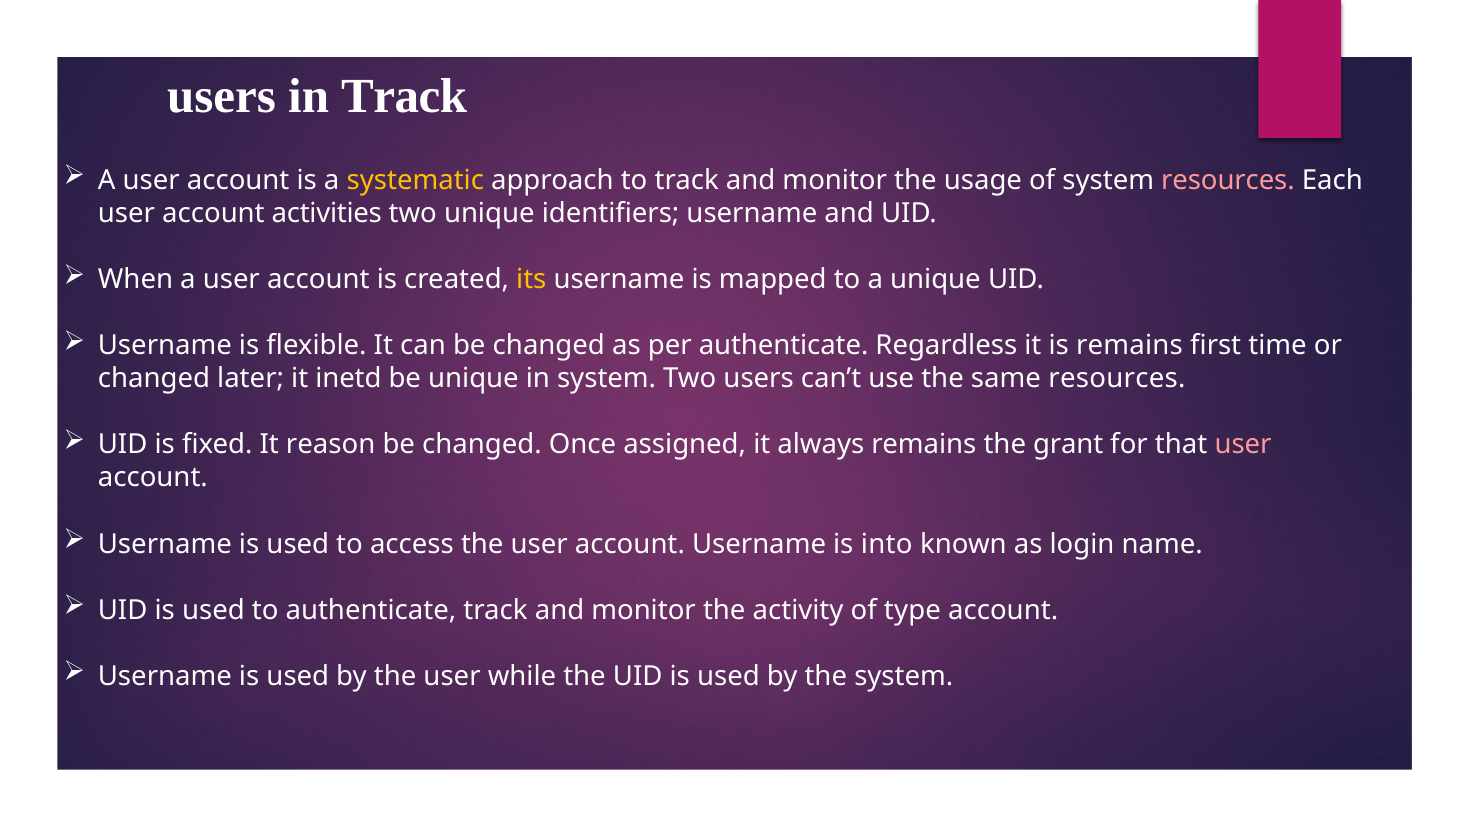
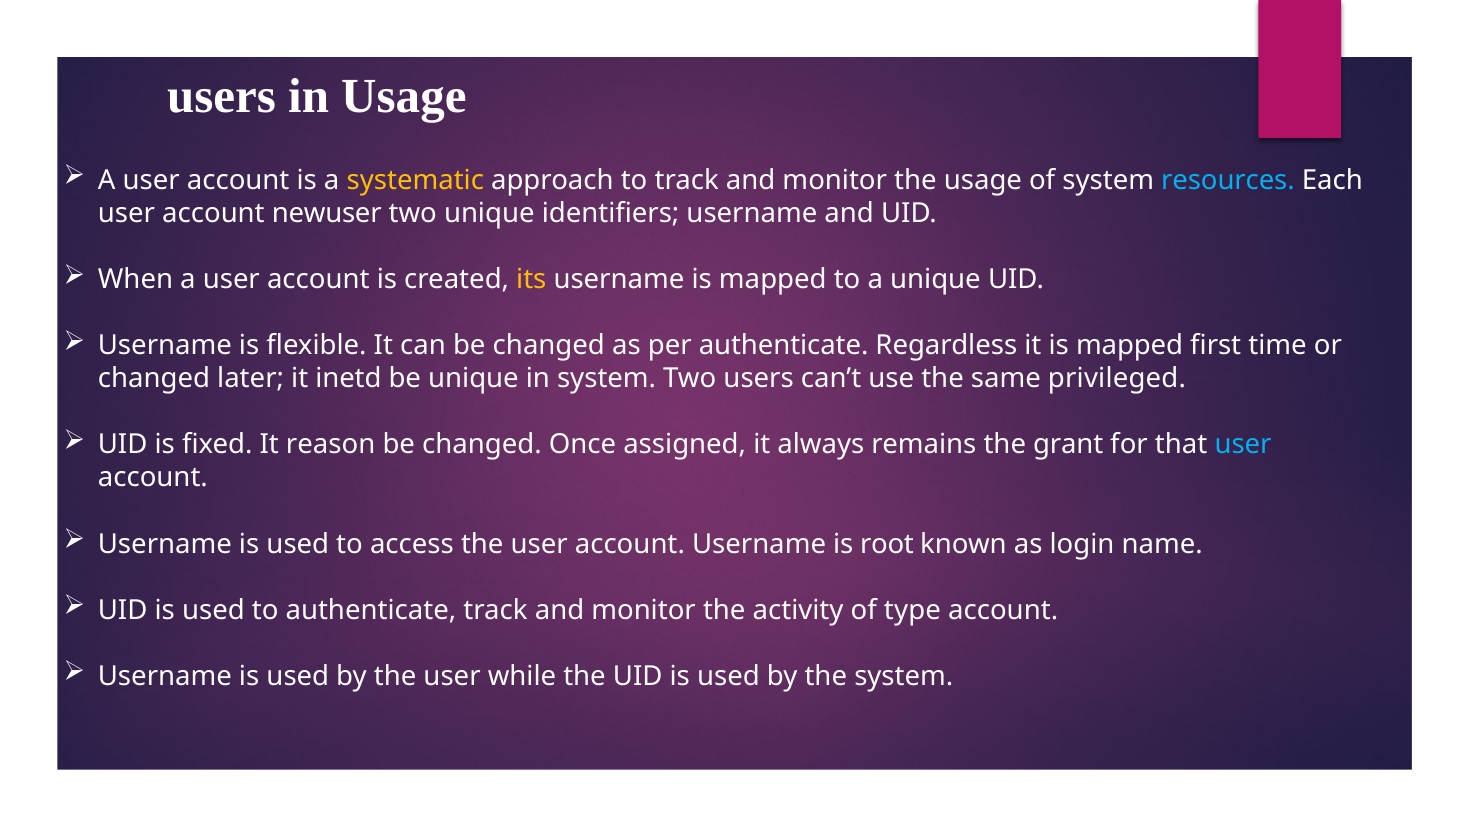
in Track: Track -> Usage (404, 96)
resources colour: pink -> light blue (1228, 180)
activities: activities -> newuser (327, 213)
it is remains: remains -> mapped (1130, 346)
same resources: resources -> privileged (1117, 379)
user colour: pink -> light blue (1243, 445)
into: into -> root (887, 544)
